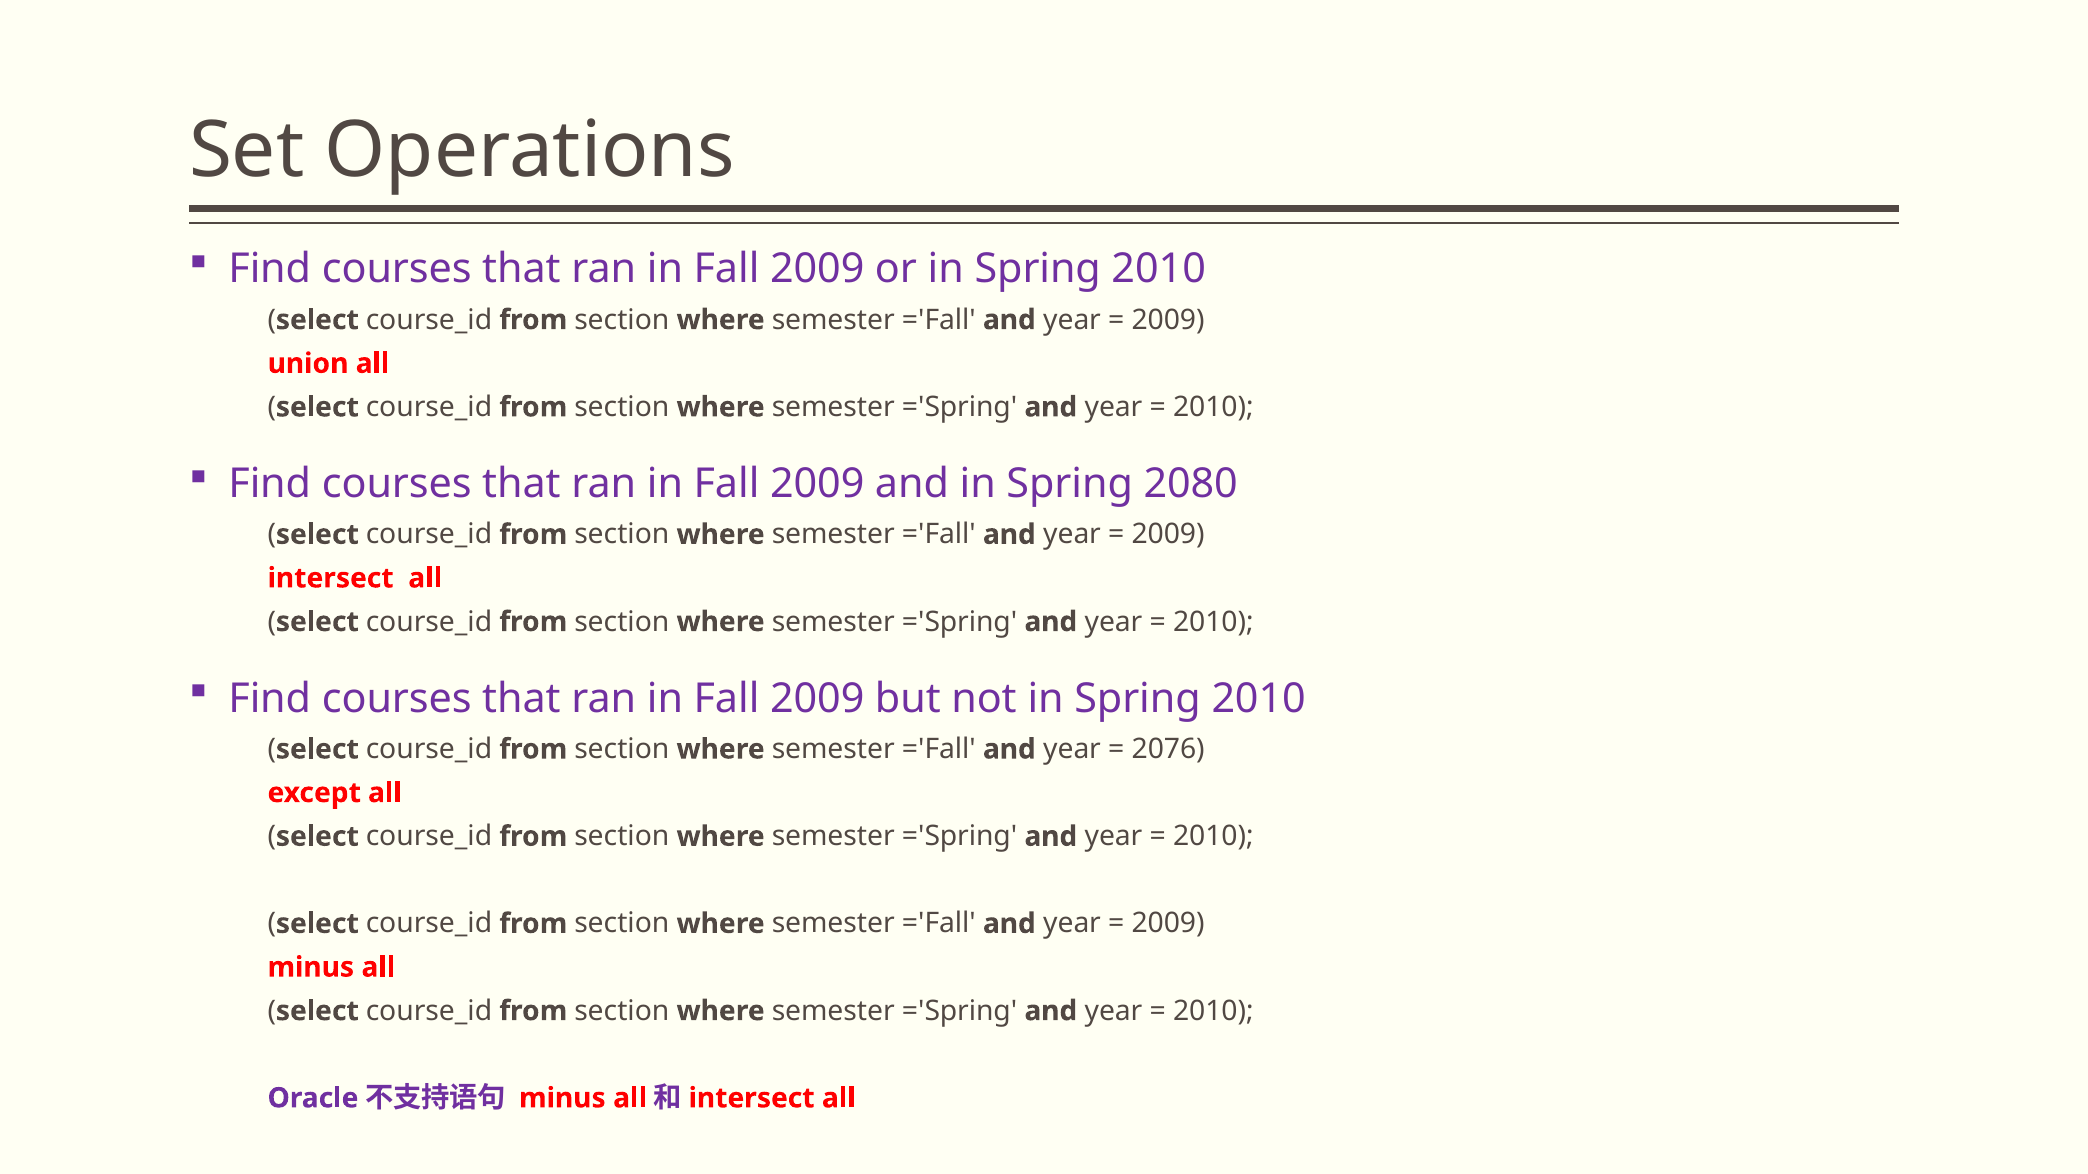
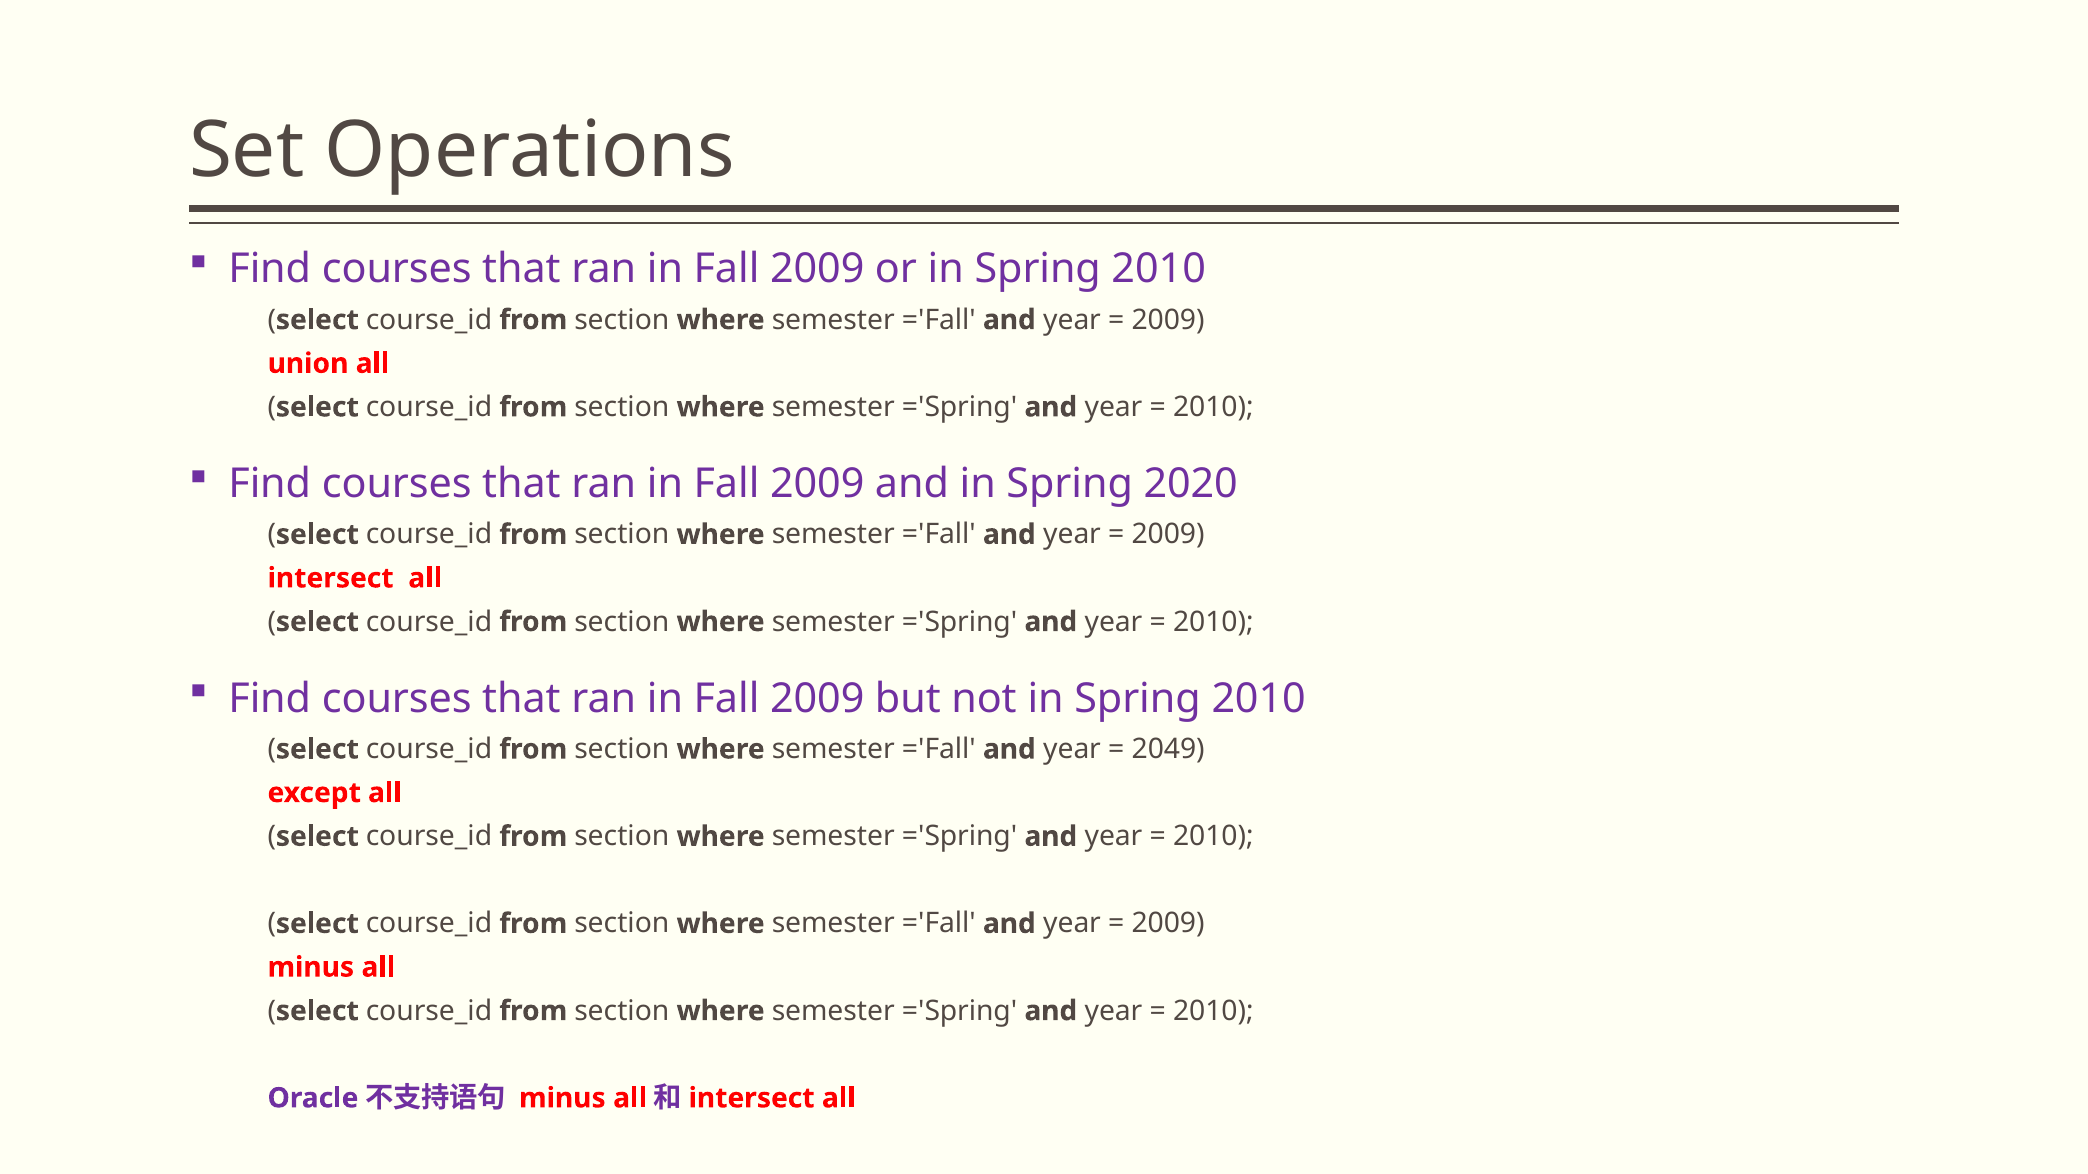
2080: 2080 -> 2020 (1191, 484)
2076: 2076 -> 2049 (1168, 749)
